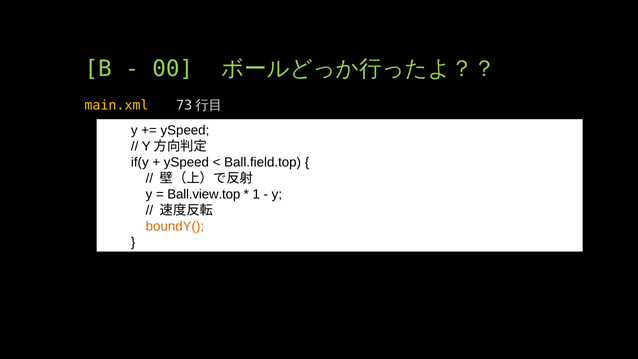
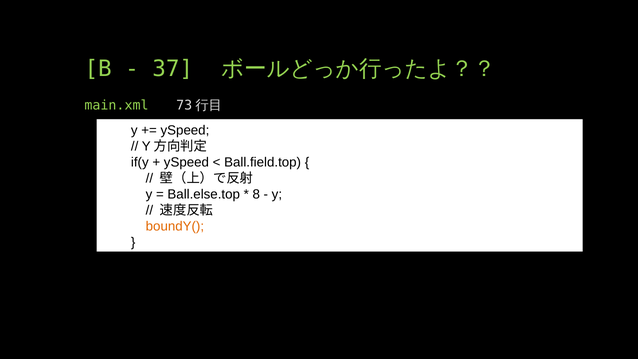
00: 00 -> 37 (173, 69)
main.xml colour: yellow -> light green (116, 105)
Ball.view.top: Ball.view.top -> Ball.else.top (204, 194)
1: 1 -> 8 (256, 194)
